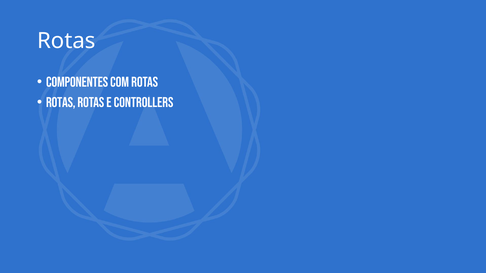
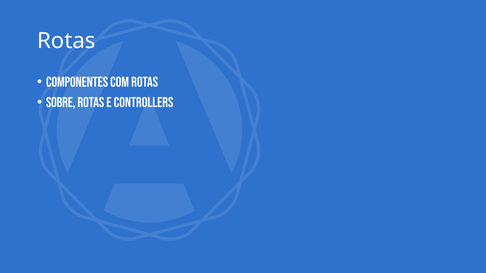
Rotas: Rotas -> Sobre (61, 102)
